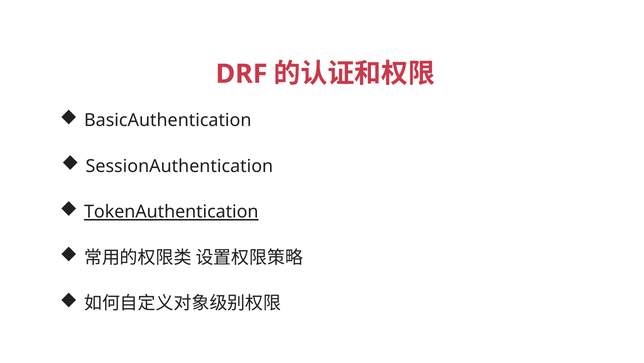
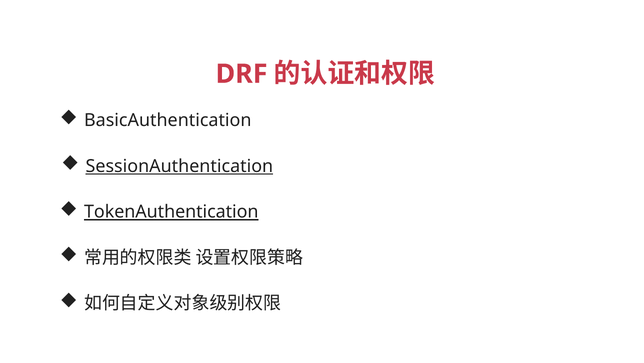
SessionAuthentication underline: none -> present (179, 166)
